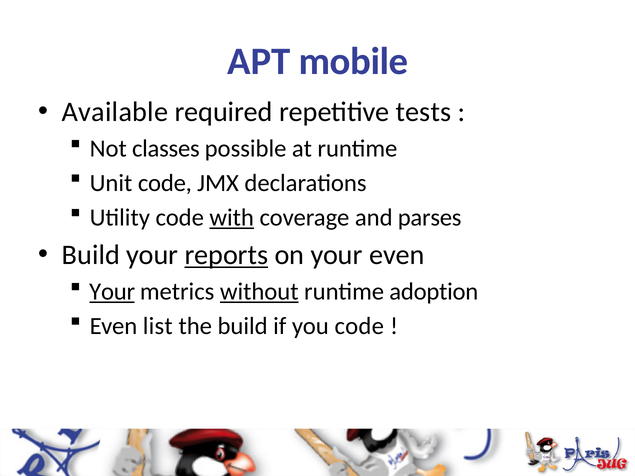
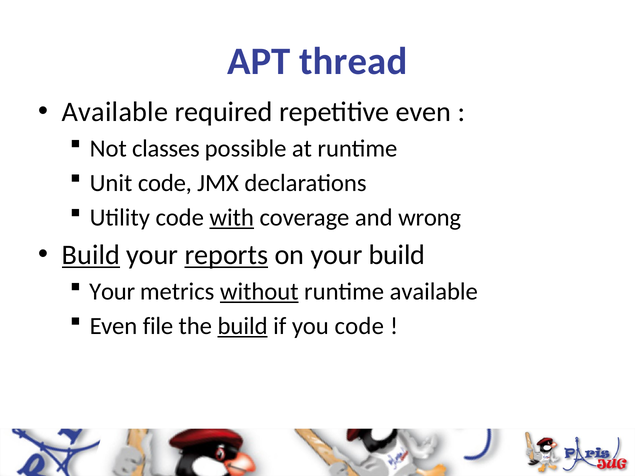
mobile: mobile -> thread (353, 61)
repetitive tests: tests -> even (424, 112)
parses: parses -> wrong (430, 218)
Build underline: none -> present (91, 255)
your even: even -> build (397, 255)
Your underline: present -> none (112, 292)
runtime adoption: adoption -> available (434, 292)
list: list -> file (158, 326)
build underline: none -> present (243, 326)
